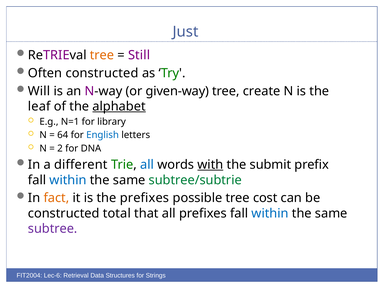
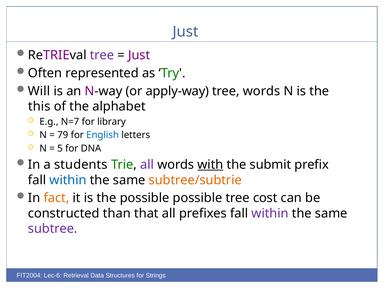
tree colour: orange -> purple (102, 55)
Still: Still -> Just (139, 55)
Often constructed: constructed -> represented (102, 73)
given-way: given-way -> apply-way (177, 91)
tree create: create -> words (262, 91)
leaf: leaf -> this (39, 106)
alphabet underline: present -> none (119, 106)
N=1: N=1 -> N=7 (70, 122)
64: 64 -> 79 (63, 135)
2: 2 -> 5 (60, 148)
different: different -> students (81, 165)
all colour: blue -> purple (147, 165)
subtree/subtrie colour: green -> orange (195, 180)
the prefixes: prefixes -> possible (145, 198)
total: total -> than (117, 213)
within colour: blue -> purple (270, 213)
